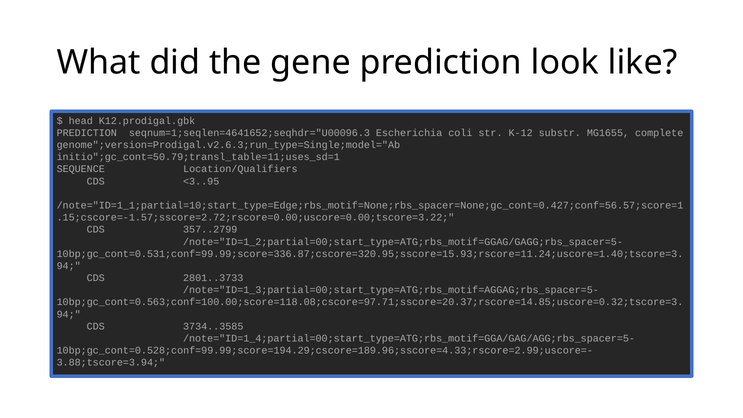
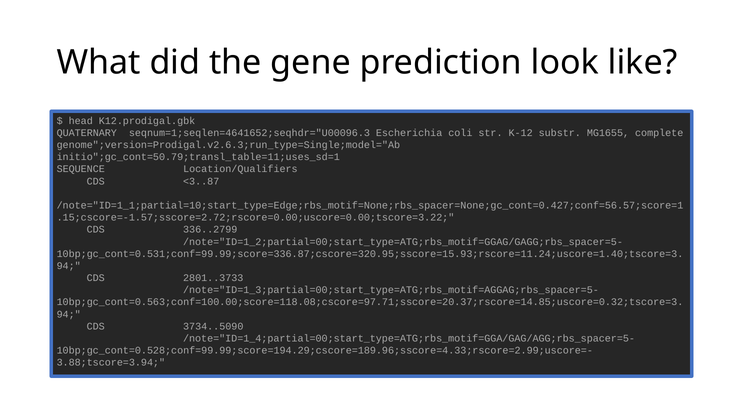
PREDICTION: PREDICTION -> QUATERNARY (87, 133)
<3..95: <3..95 -> <3..87 (201, 181)
357..2799: 357..2799 -> 336..2799 (210, 230)
3734..3585: 3734..3585 -> 3734..5090 (213, 326)
